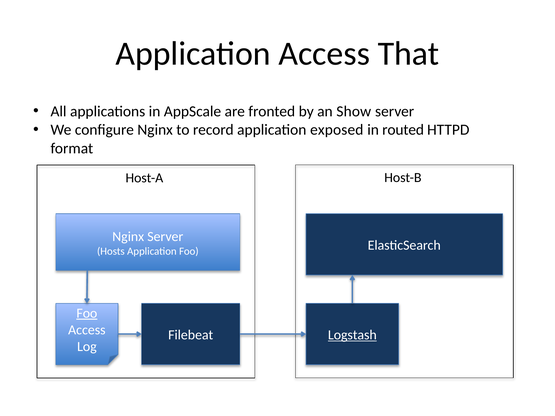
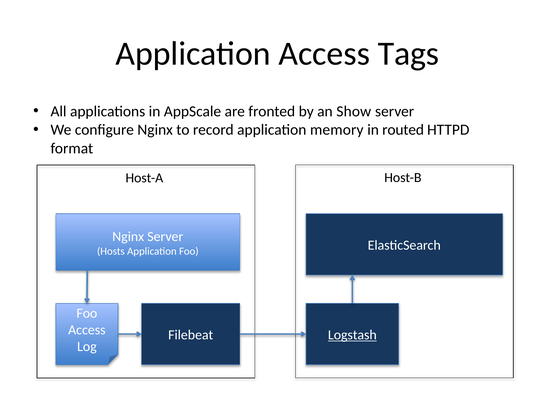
That: That -> Tags (408, 54)
exposed: exposed -> memory (337, 130)
Foo underline: present -> none (87, 313)
